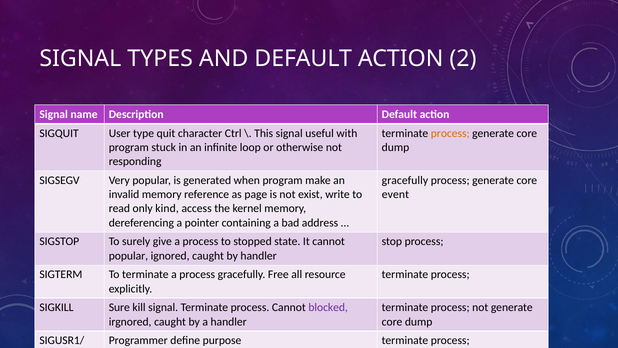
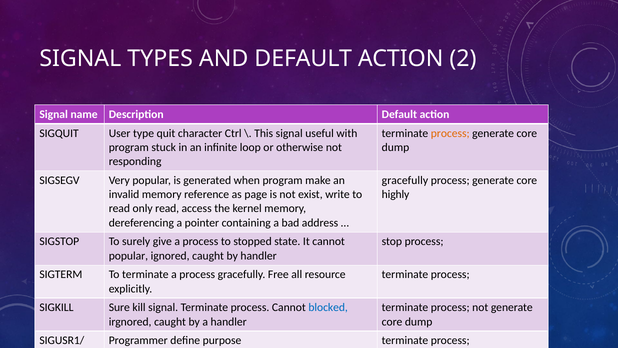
event: event -> highly (396, 194)
only kind: kind -> read (167, 208)
blocked colour: purple -> blue (328, 307)
